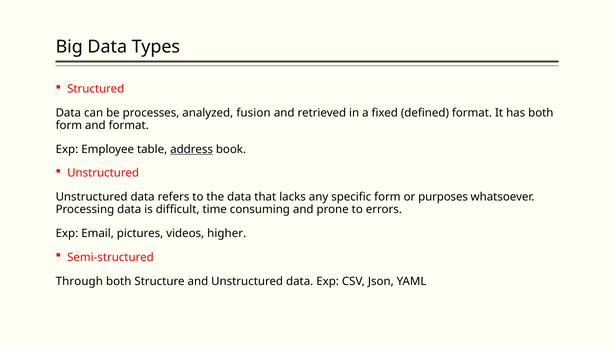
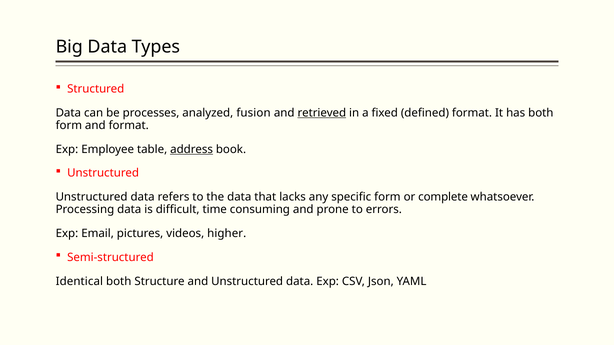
retrieved underline: none -> present (322, 113)
purposes: purposes -> complete (443, 197)
Through: Through -> Identical (79, 282)
